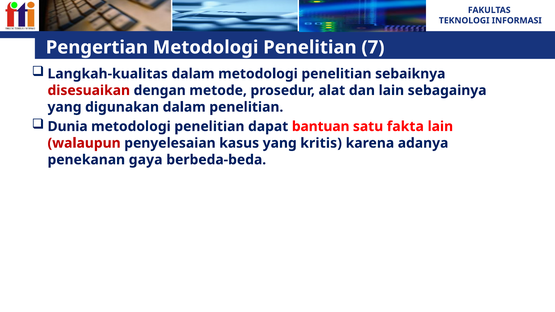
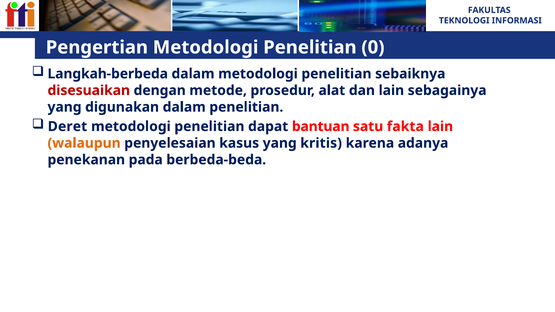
7: 7 -> 0 (373, 47)
Langkah-kualitas: Langkah-kualitas -> Langkah-berbeda (108, 74)
Dunia: Dunia -> Deret (67, 127)
walaupun colour: red -> orange (84, 143)
gaya: gaya -> pada (146, 160)
